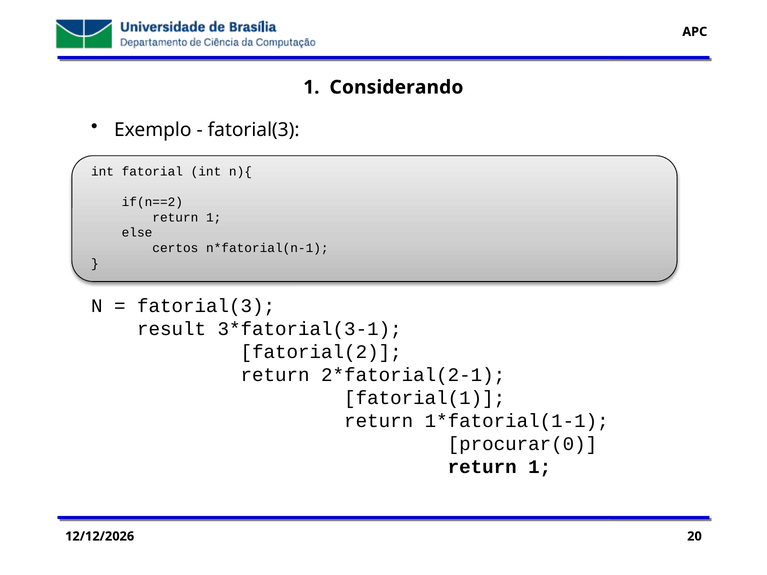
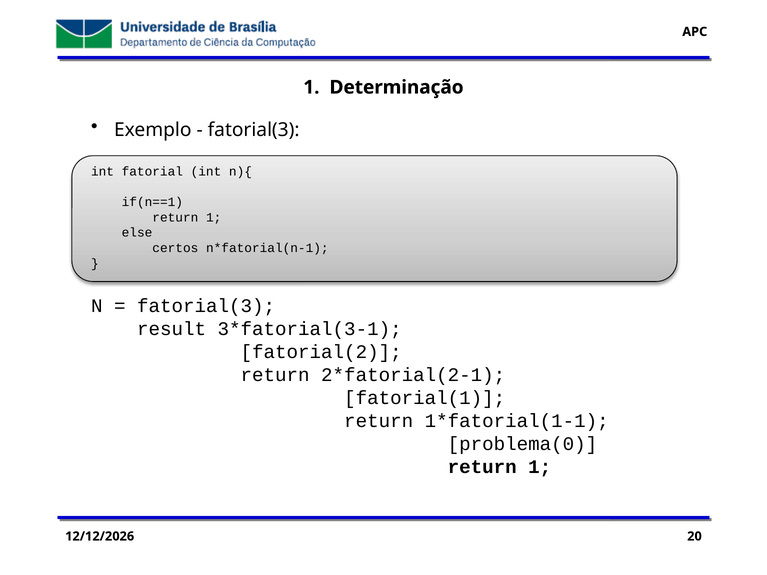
Considerando: Considerando -> Determinação (397, 87)
if(n==2: if(n==2 -> if(n==1 (152, 202)
procurar(0: procurar(0 -> problema(0 (522, 444)
